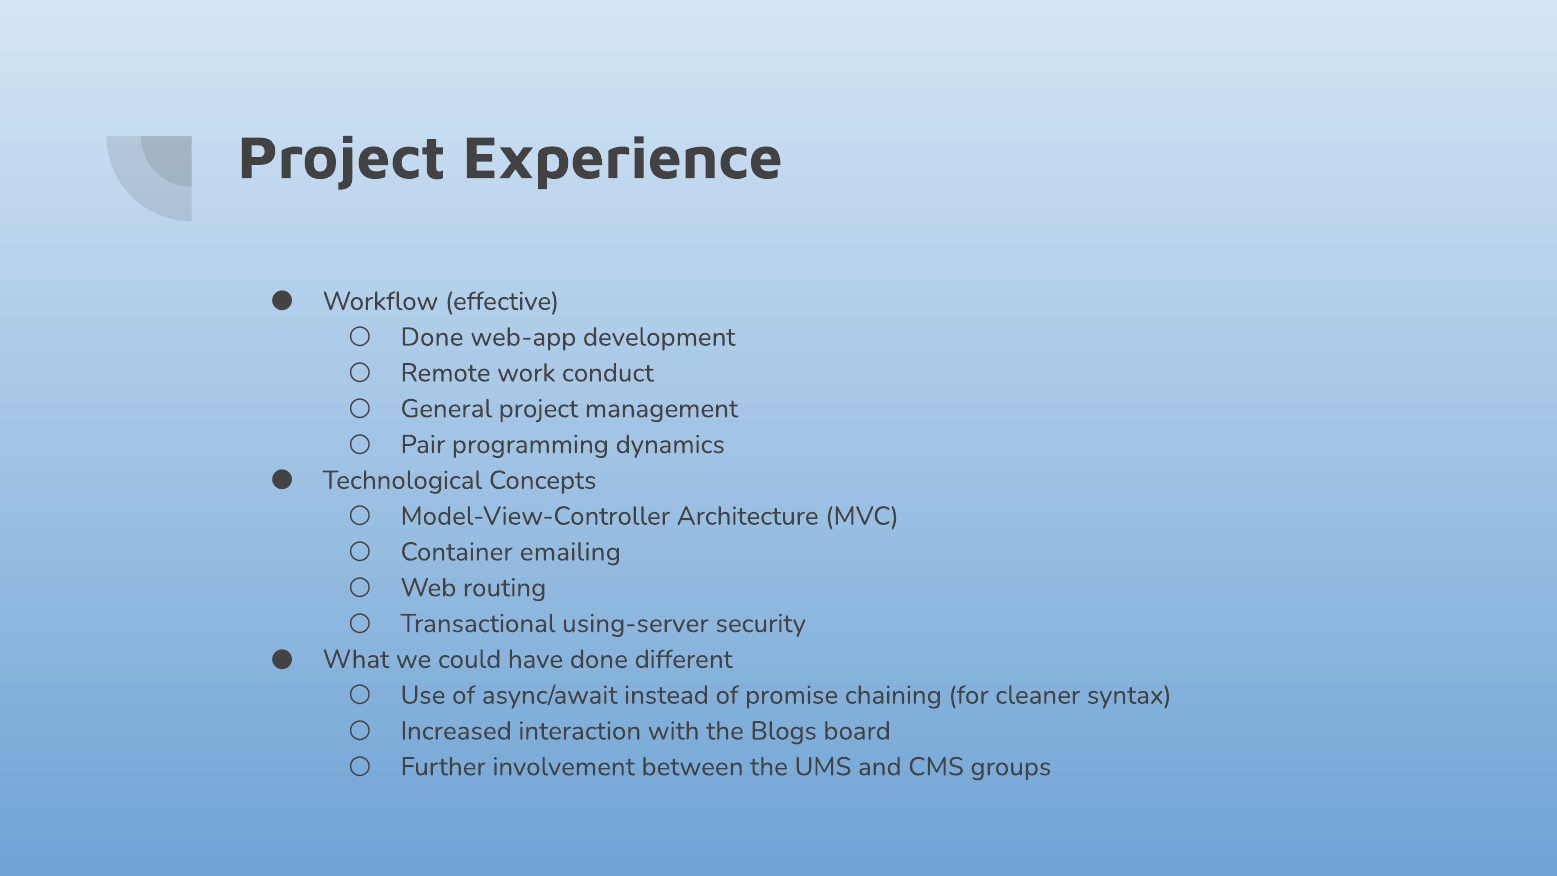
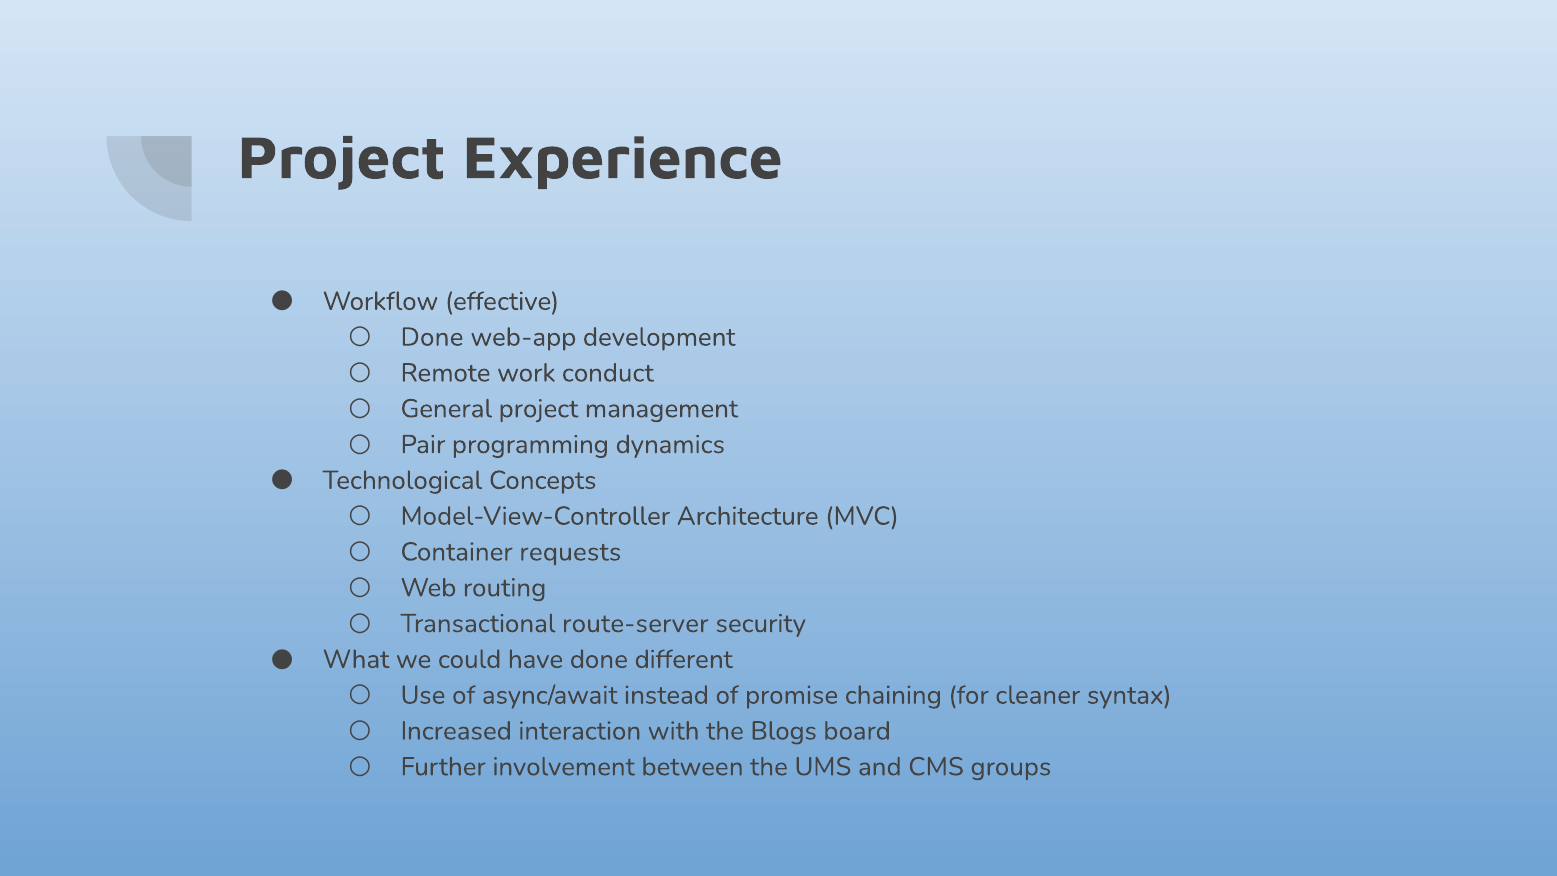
emailing: emailing -> requests (570, 552)
using-server: using-server -> route-server (635, 623)
